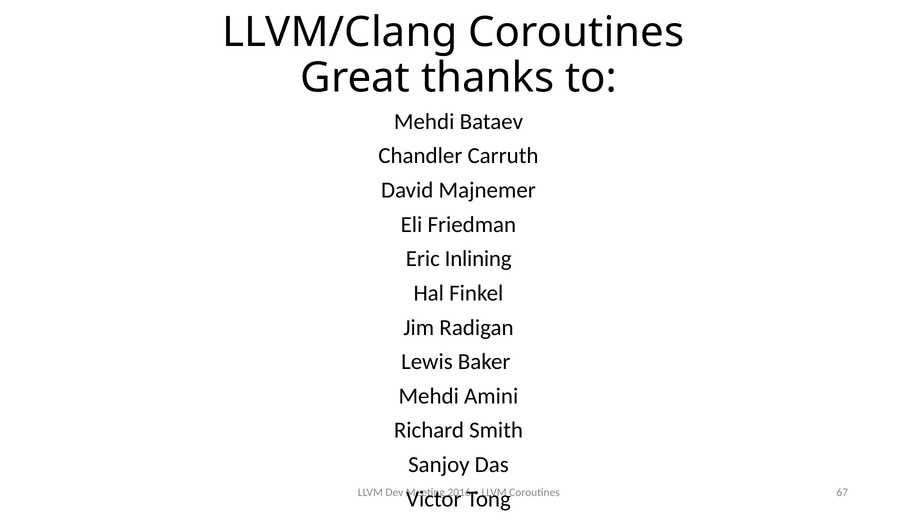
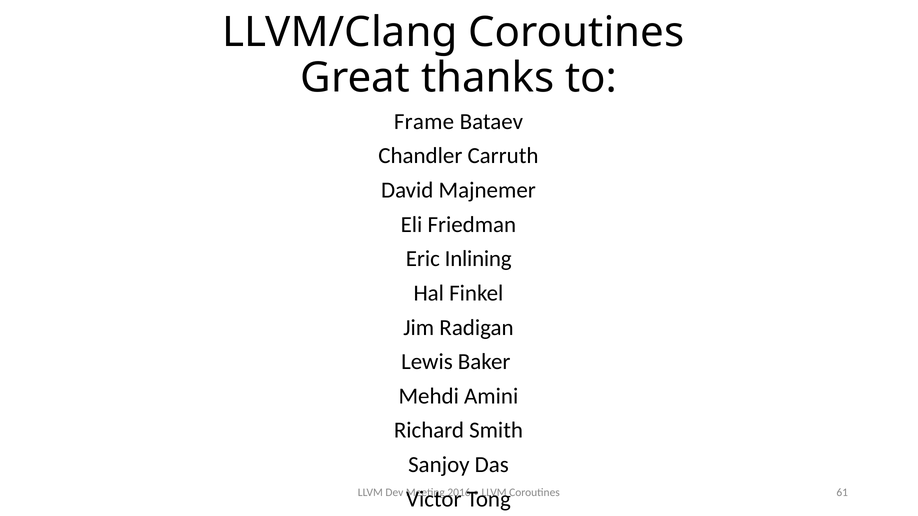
Mehdi: Mehdi -> Frame (424, 122)
67: 67 -> 61 (842, 493)
